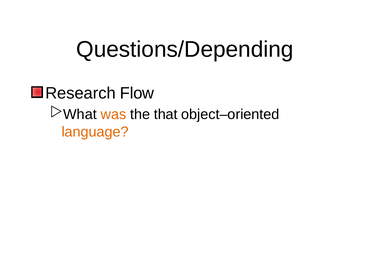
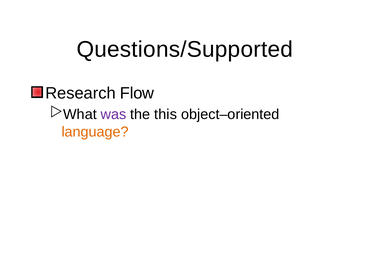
Questions/Depending: Questions/Depending -> Questions/Supported (185, 49)
was colour: orange -> purple (113, 114)
that: that -> this (166, 114)
